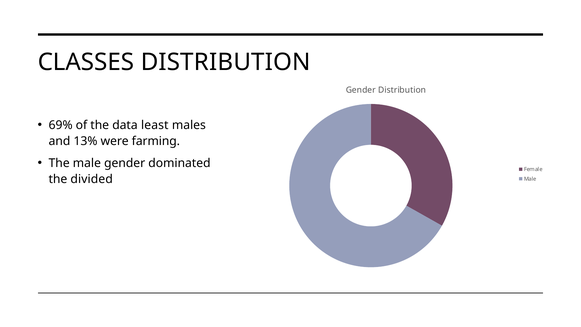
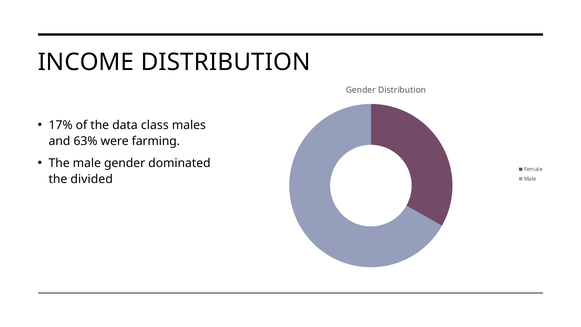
CLASSES: CLASSES -> INCOME (86, 62)
69%: 69% -> 17% (61, 125)
least: least -> class (155, 125)
13%: 13% -> 63% (86, 141)
